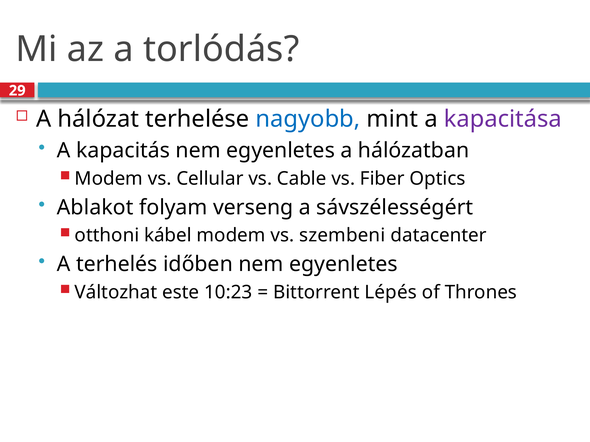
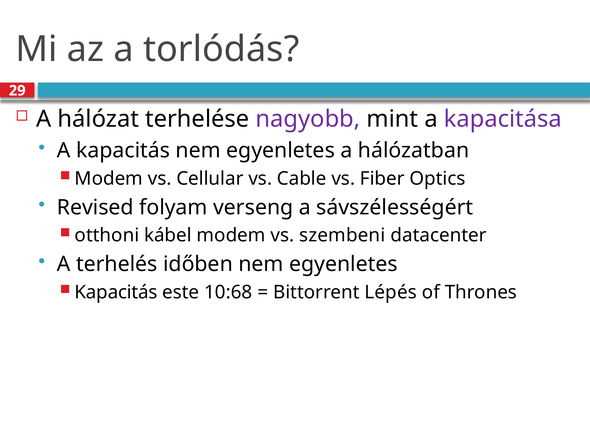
nagyobb colour: blue -> purple (308, 119)
Ablakot: Ablakot -> Revised (95, 208)
Változhat: Változhat -> Kapacitás (116, 293)
10:23: 10:23 -> 10:68 (228, 293)
